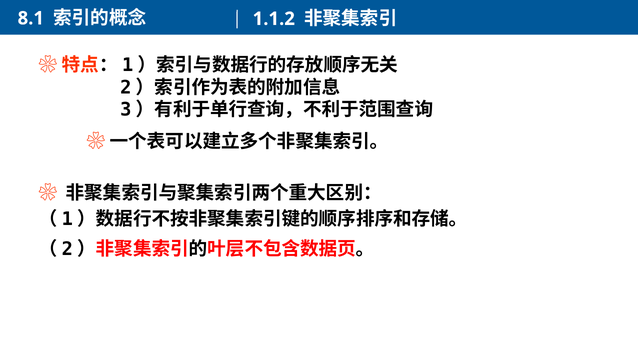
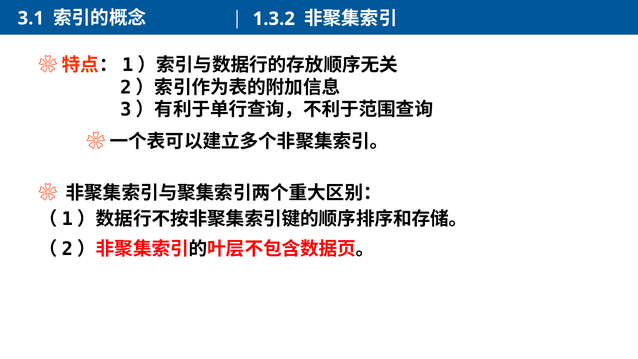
8.1: 8.1 -> 3.1 (31, 18)
1.1.2: 1.1.2 -> 1.3.2 (274, 19)
